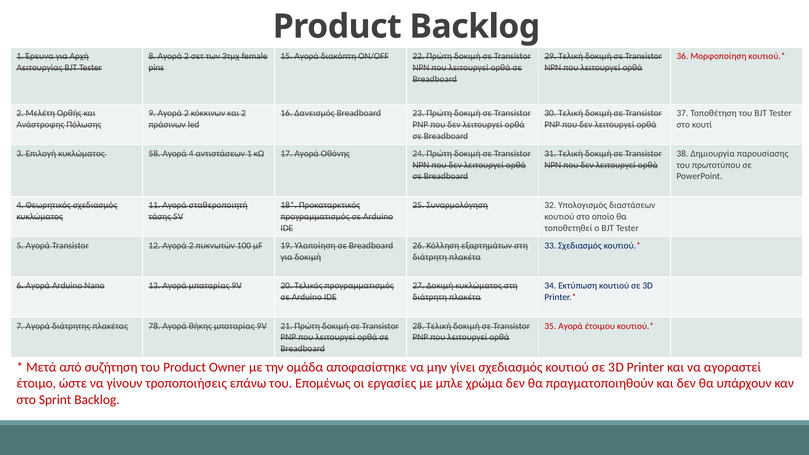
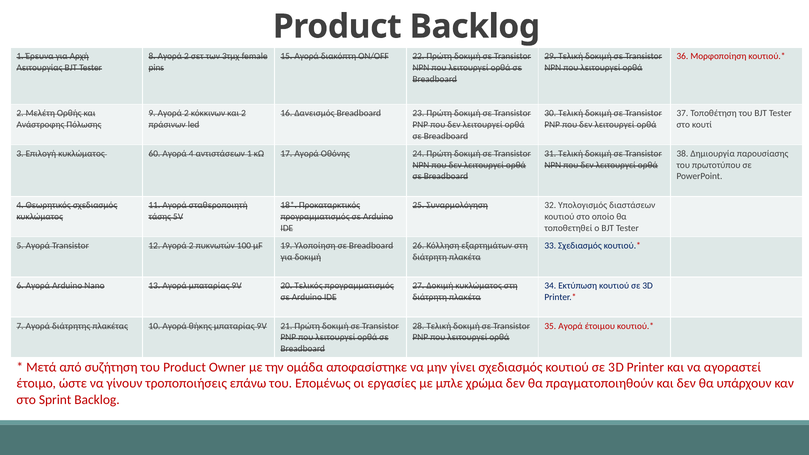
58: 58 -> 60 (154, 154)
78: 78 -> 10 (154, 326)
